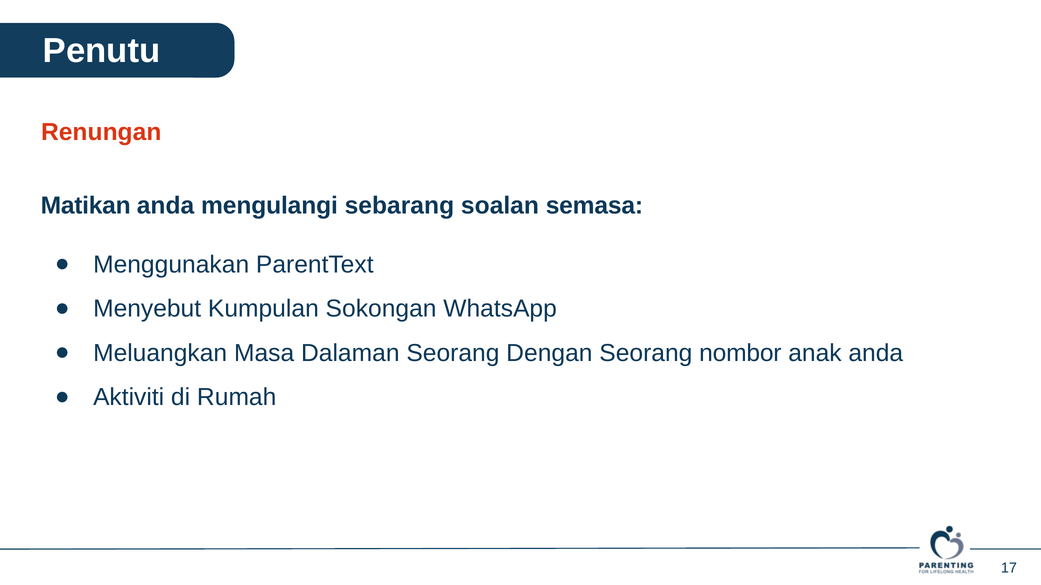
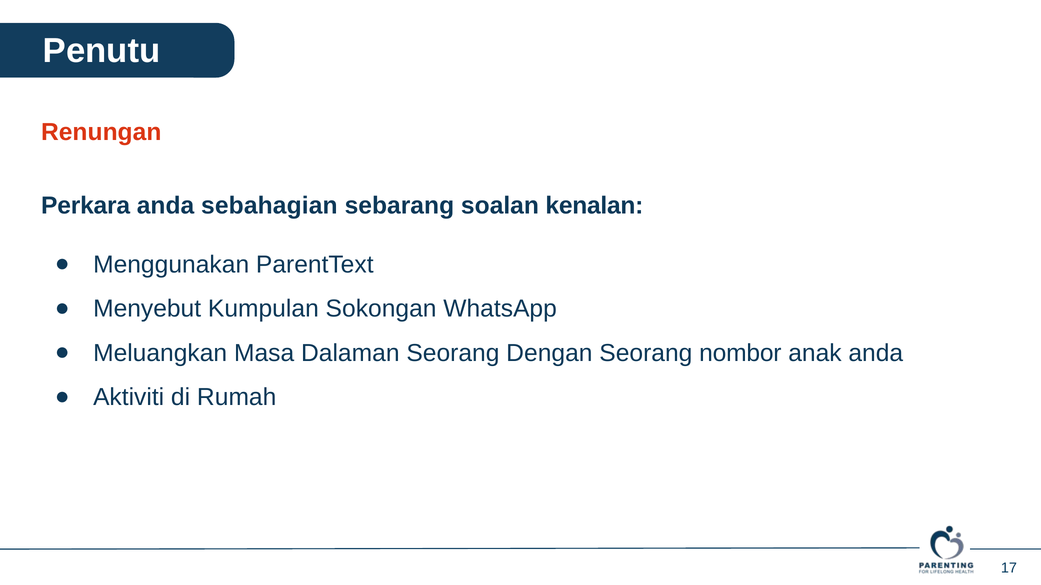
Matikan: Matikan -> Perkara (86, 206)
mengulangi: mengulangi -> sebahagian (269, 206)
semasa: semasa -> kenalan (594, 206)
